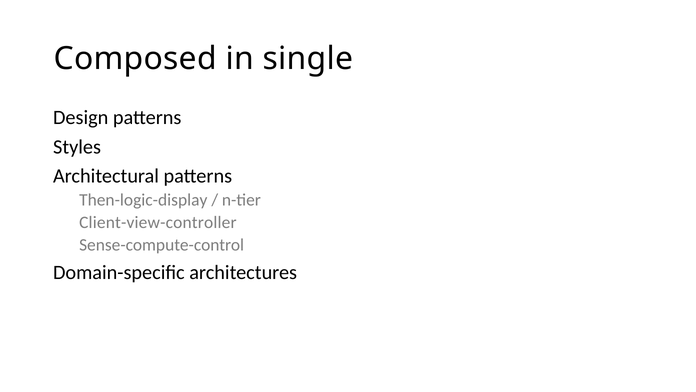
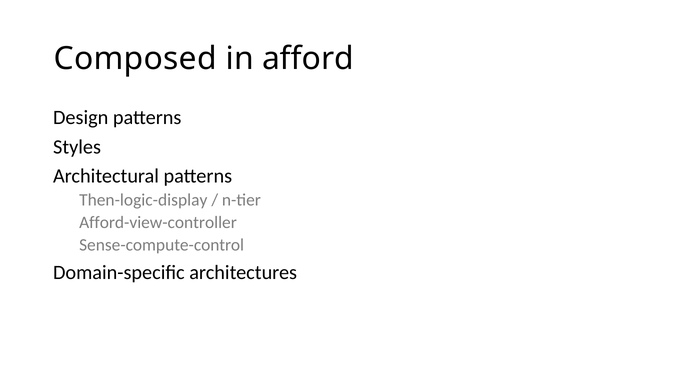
single: single -> afford (308, 58)
Client-view-controller: Client-view-controller -> Afford-view-controller (158, 222)
